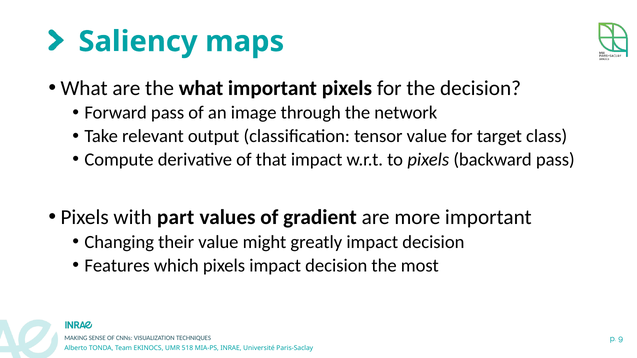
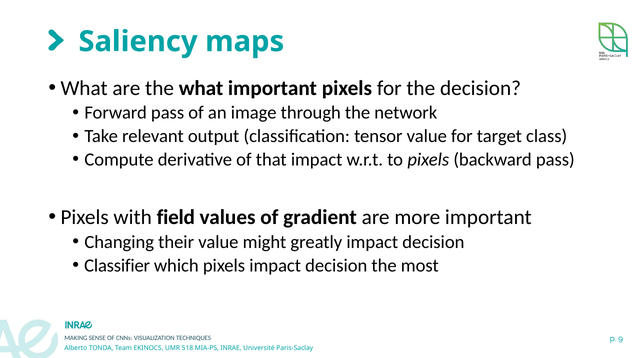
part: part -> field (176, 217)
Features: Features -> Classifier (117, 266)
